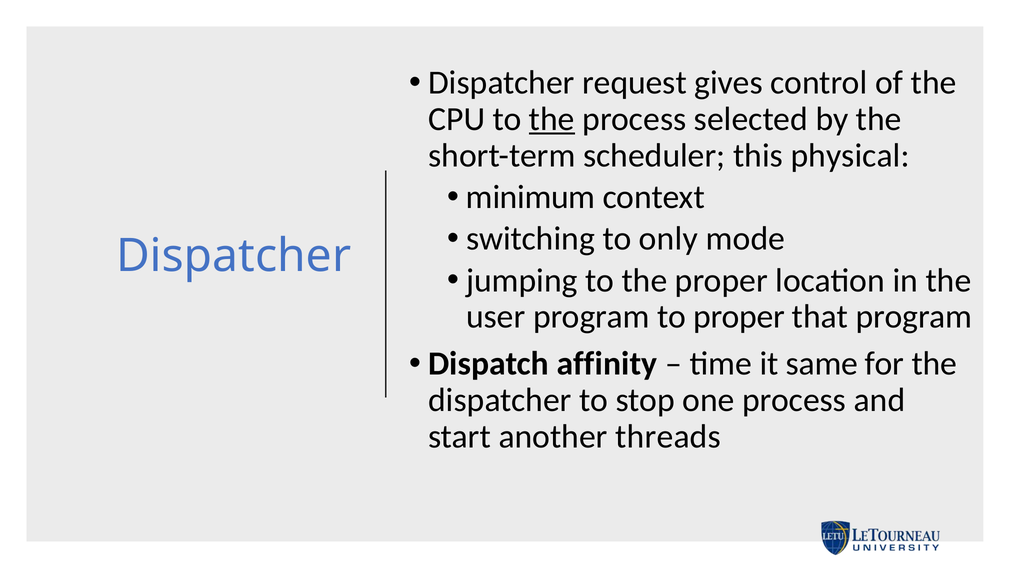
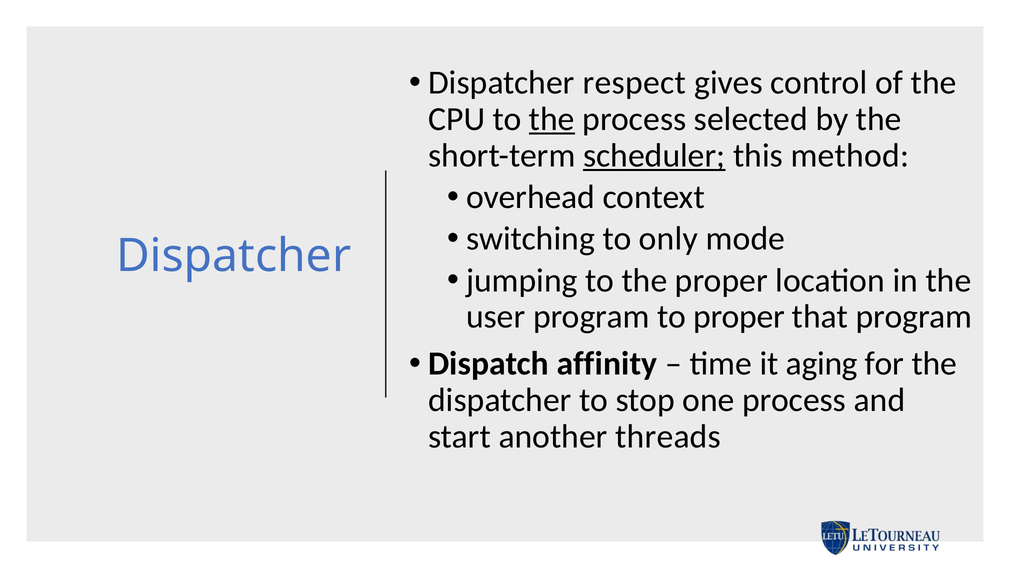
request: request -> respect (634, 83)
scheduler underline: none -> present (654, 156)
physical: physical -> method (850, 156)
minimum: minimum -> overhead (531, 197)
same: same -> aging (822, 364)
